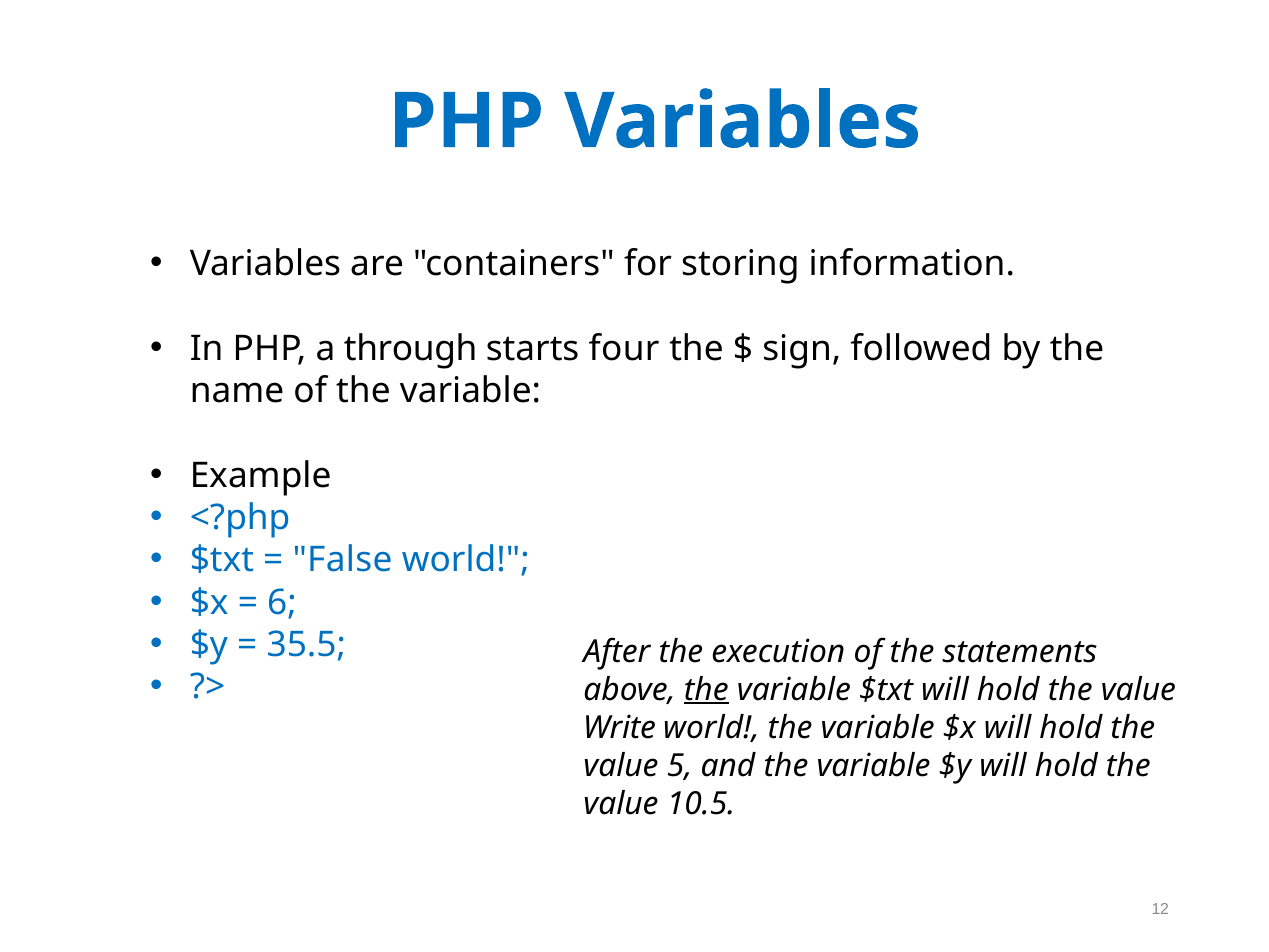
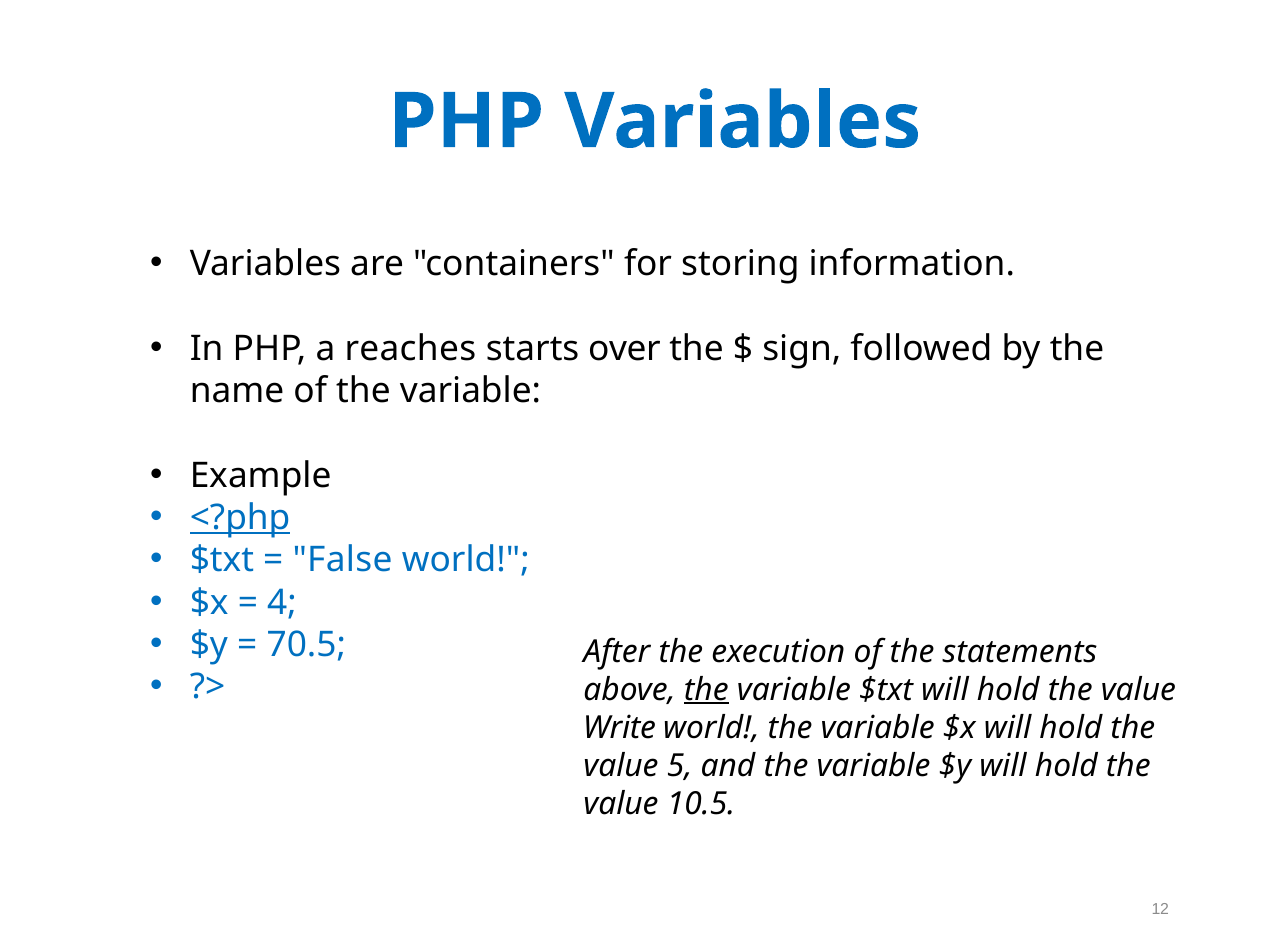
through: through -> reaches (410, 349)
four: four -> over (624, 349)
<?php underline: none -> present (240, 518)
6: 6 -> 4 (282, 602)
35.5: 35.5 -> 70.5 (306, 645)
